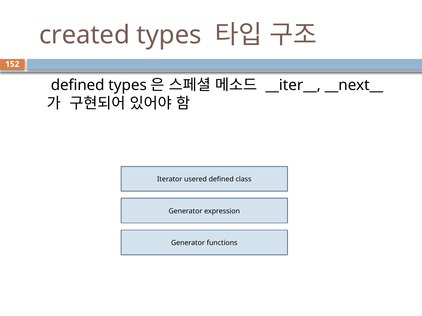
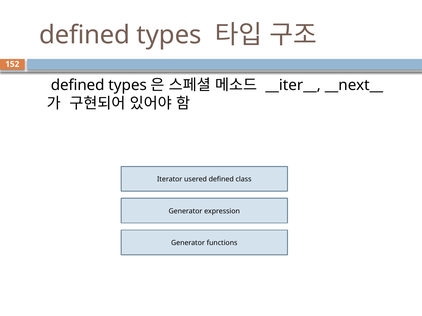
created: created -> defined (85, 35)
